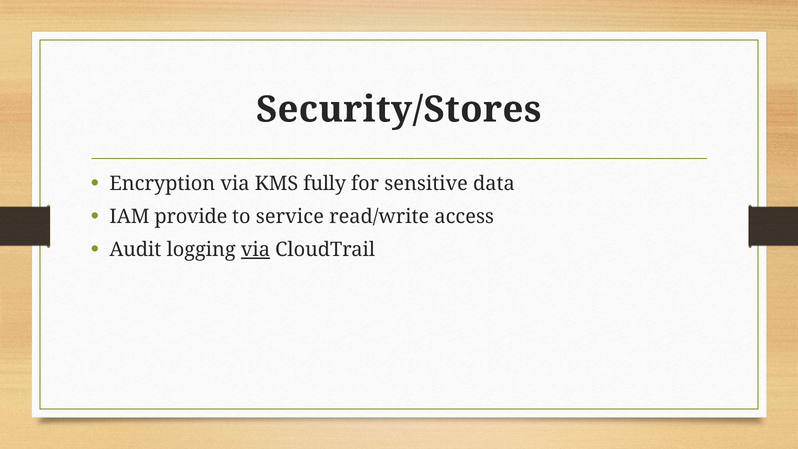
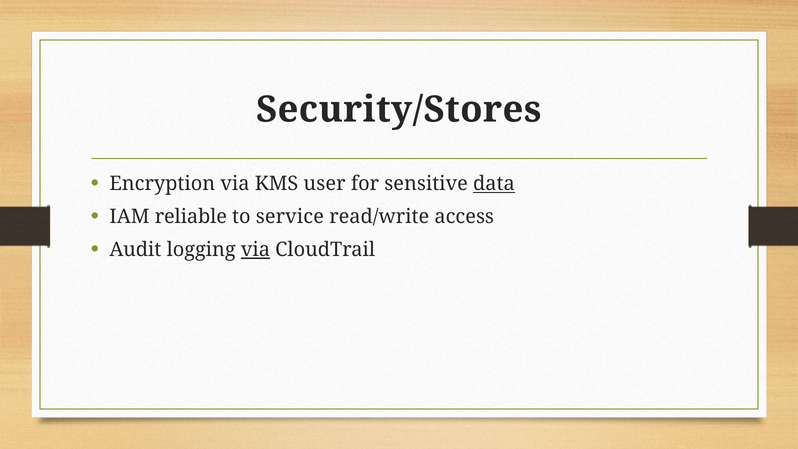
fully: fully -> user (325, 184)
data underline: none -> present (494, 184)
provide: provide -> reliable (191, 217)
